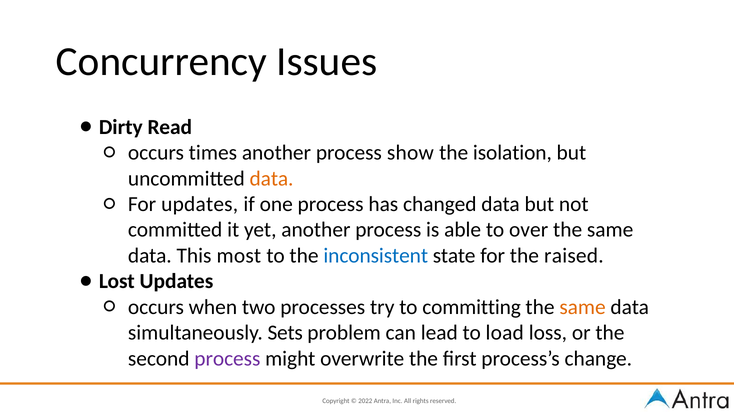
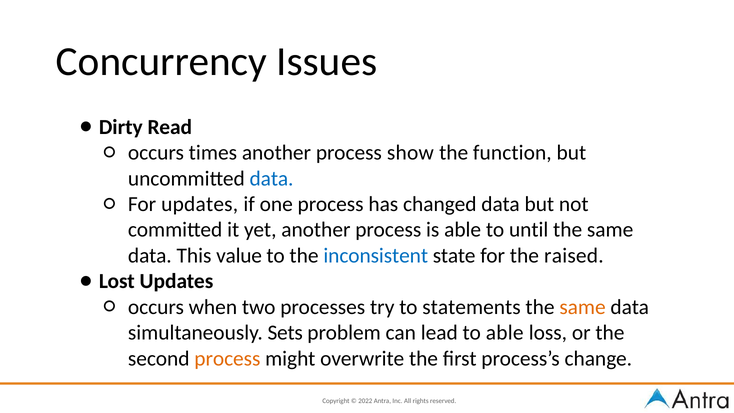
isolation: isolation -> function (512, 153)
data colour: orange -> blue (272, 178)
over: over -> until (529, 230)
most: most -> value (239, 256)
committing: committing -> statements (471, 307)
to load: load -> able (505, 333)
process colour: purple -> orange (227, 358)
